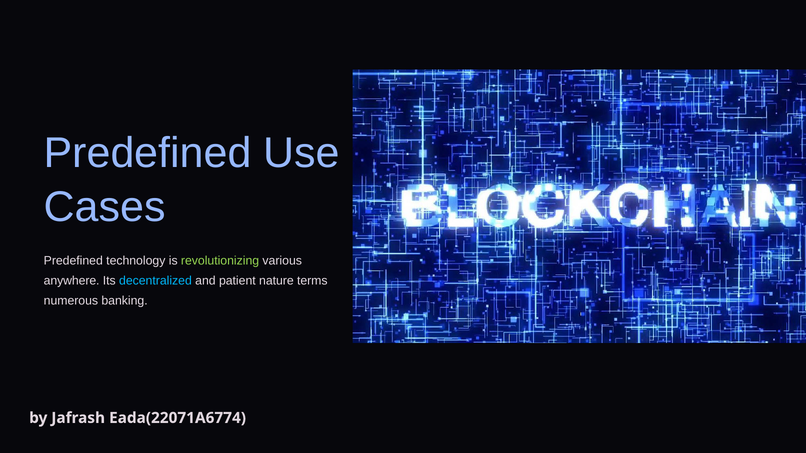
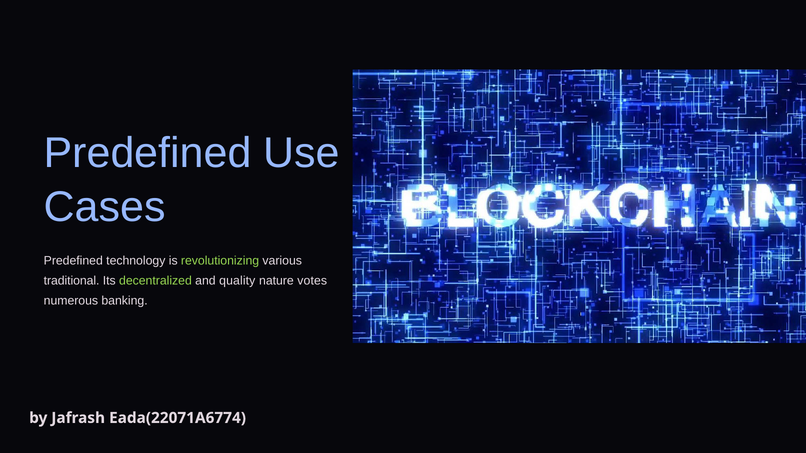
anywhere: anywhere -> traditional (72, 281)
decentralized colour: light blue -> light green (155, 281)
patient: patient -> quality (237, 281)
terms: terms -> votes (312, 281)
